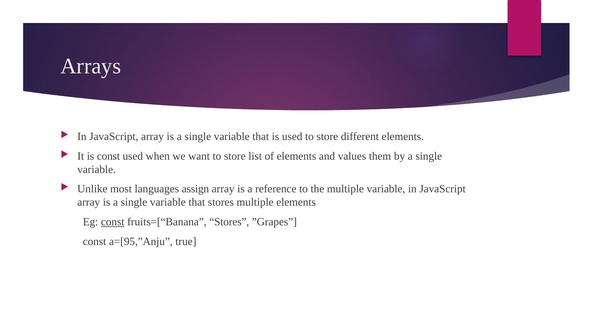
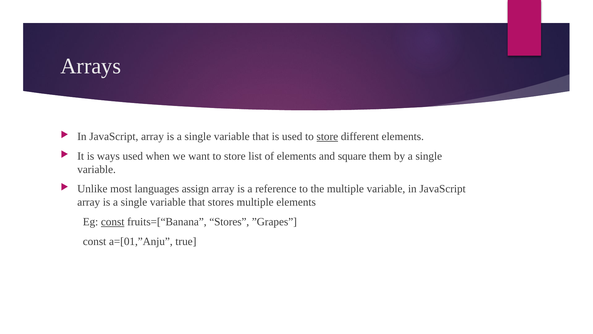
store underline: none -> present (327, 136)
is const: const -> ways (108, 156)
values: values -> square (352, 156)
a=[95,”Anju: a=[95,”Anju -> a=[01,”Anju (141, 241)
